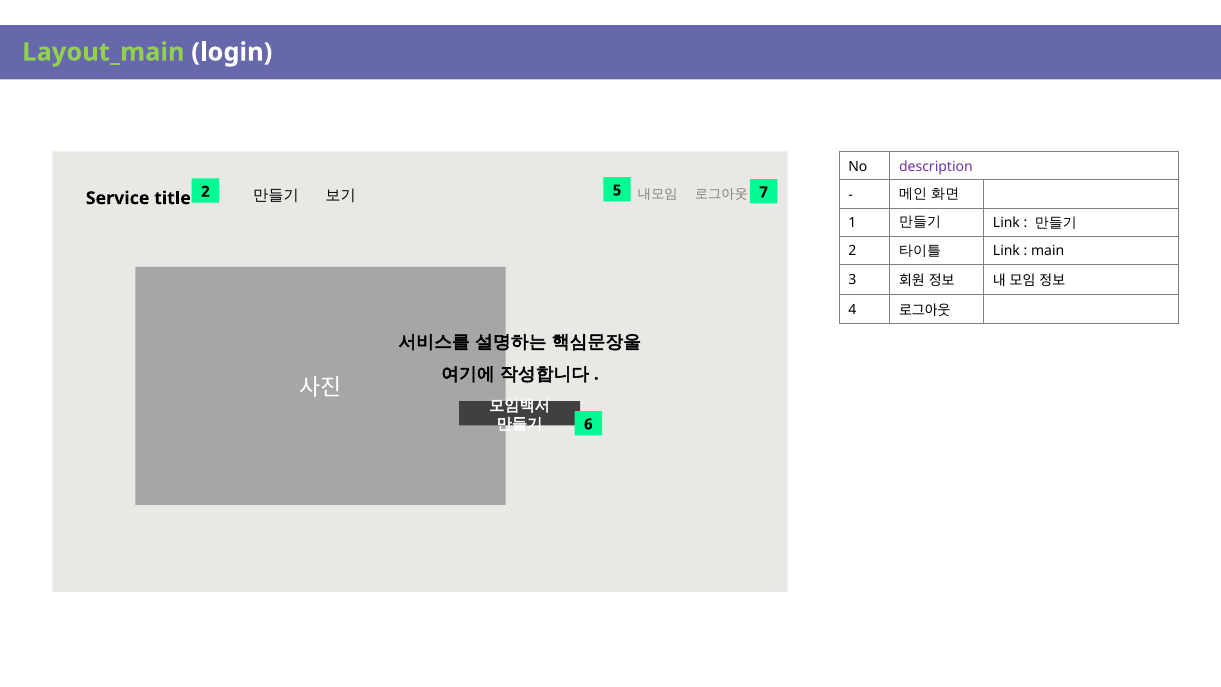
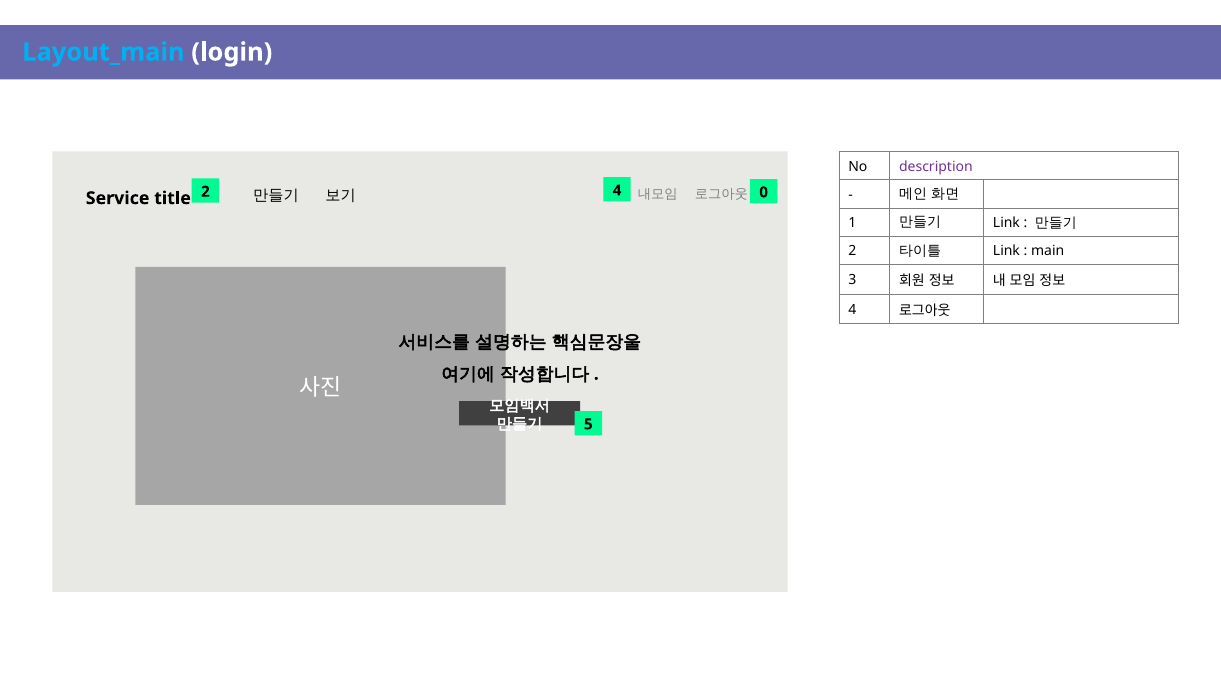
Layout_main colour: light green -> light blue (103, 52)
2 5: 5 -> 4 (617, 190)
7: 7 -> 0 (764, 192)
6: 6 -> 5 (588, 424)
